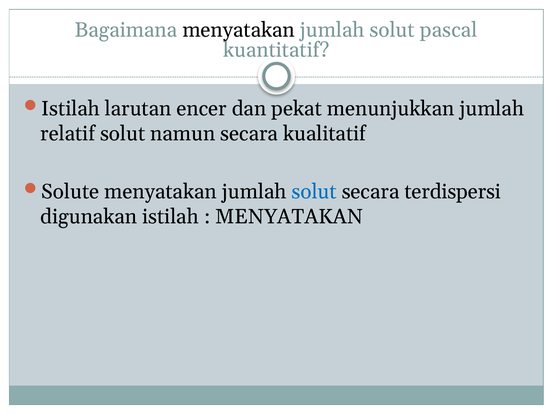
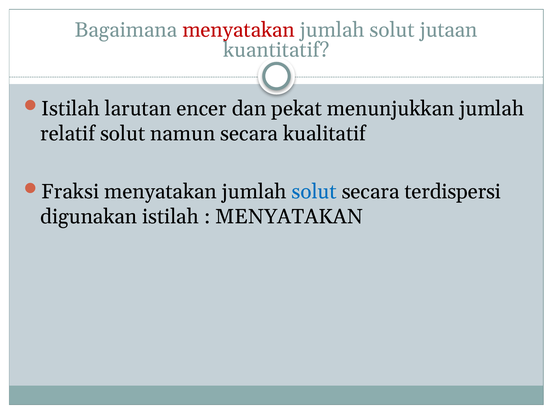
menyatakan colour: black -> red (239, 30)
pascal: pascal -> jutaan (449, 30)
Solute: Solute -> Fraksi (70, 192)
